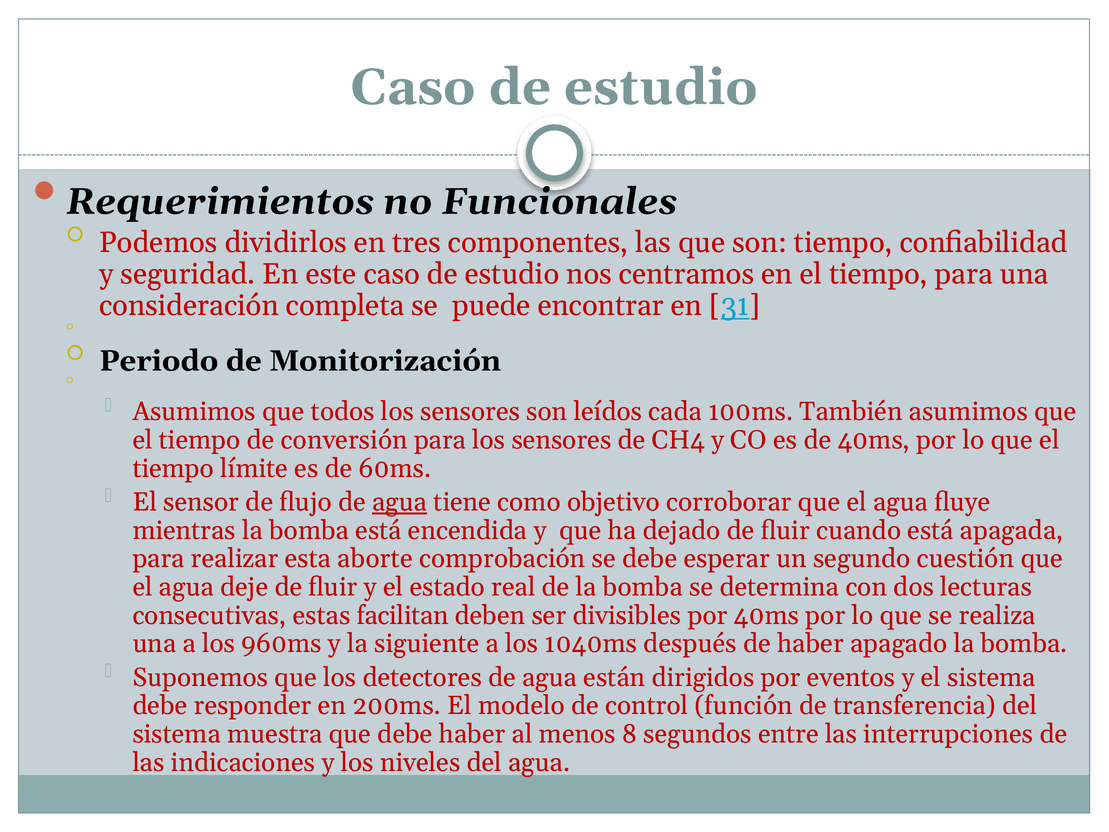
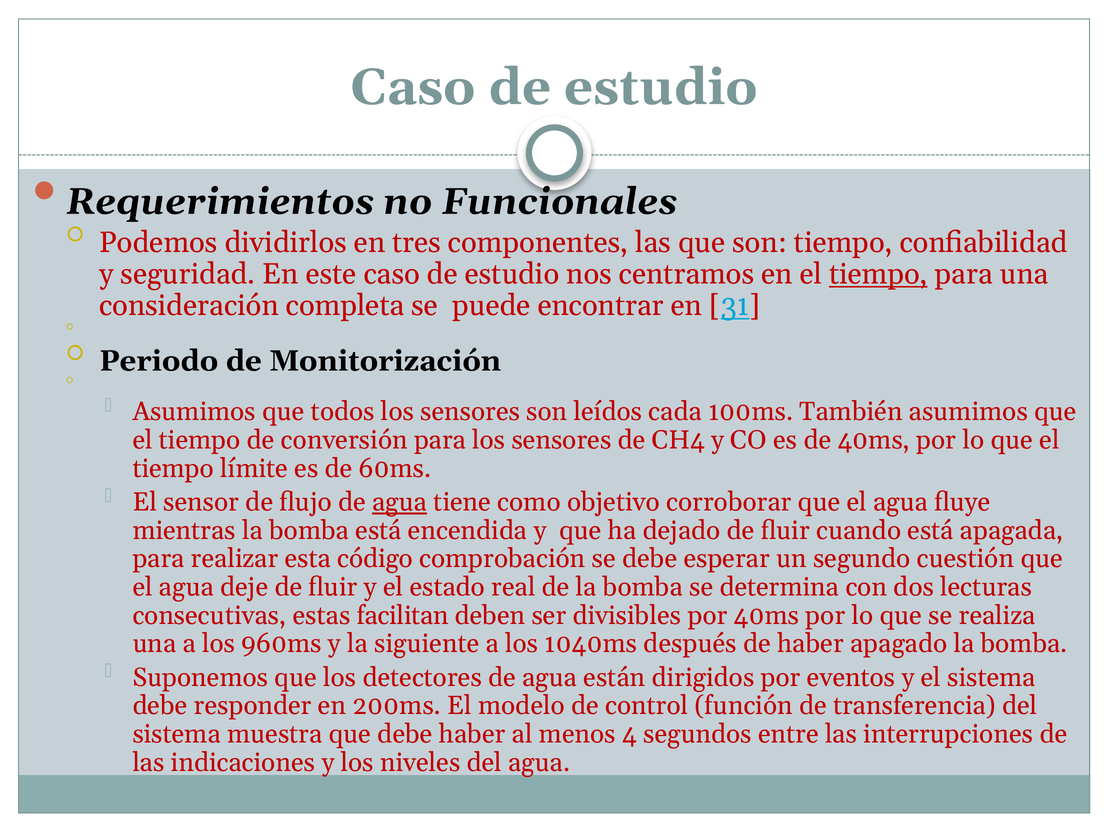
tiempo underline: none -> present (879, 274)
aborte: aborte -> código (375, 559)
8: 8 -> 4 (629, 734)
